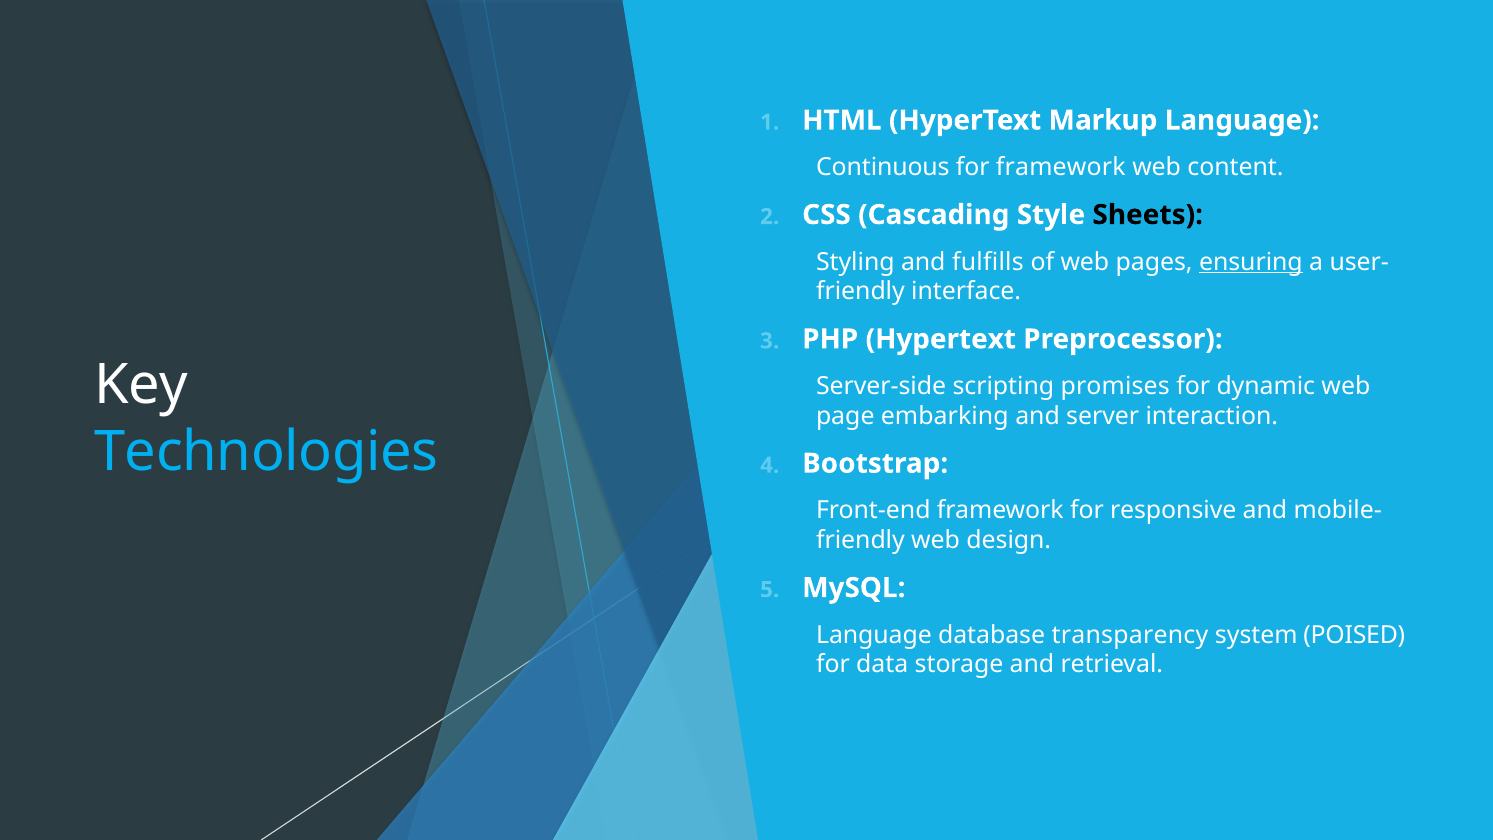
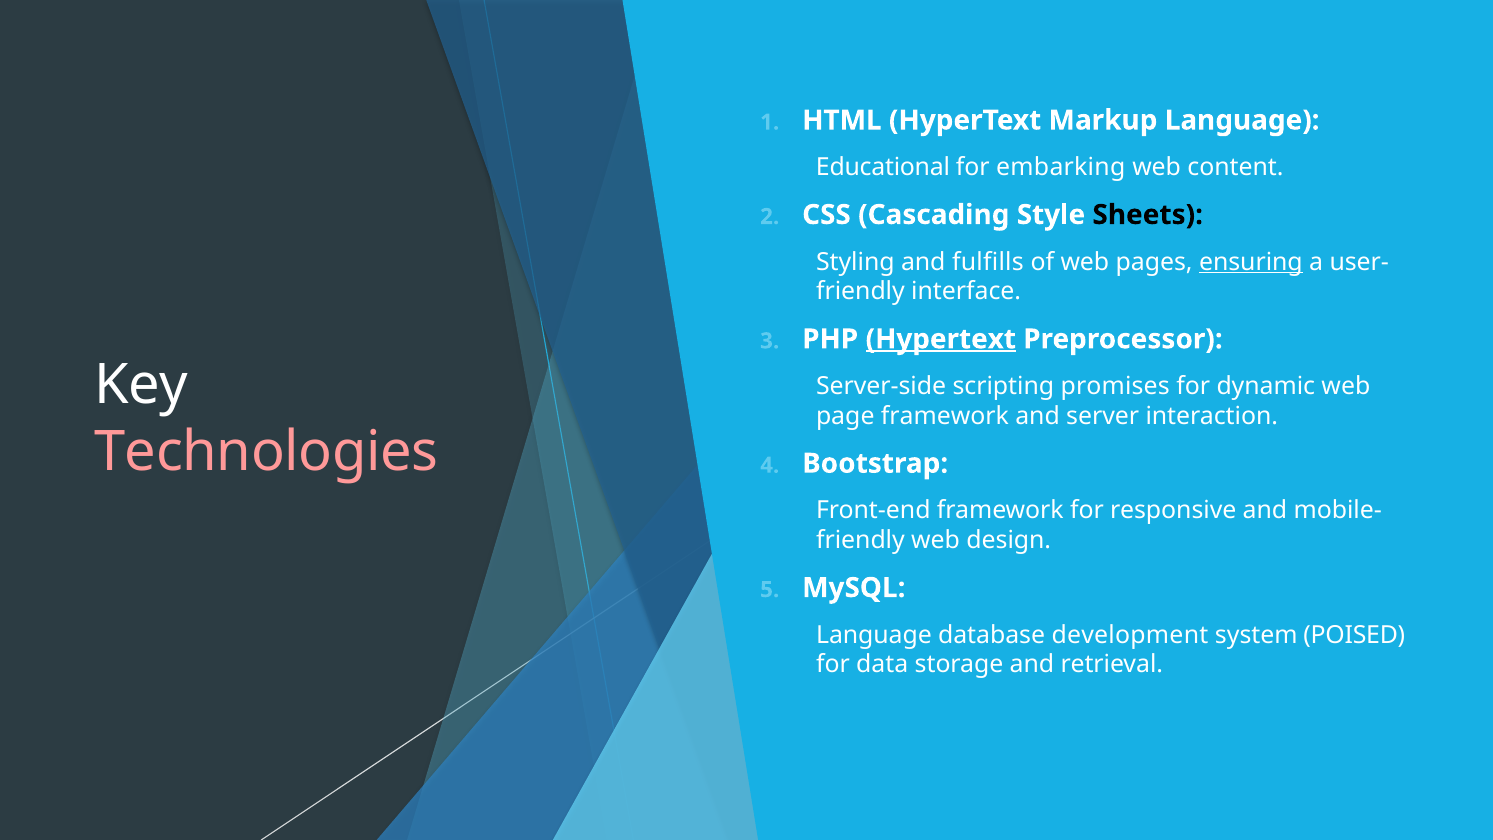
Continuous: Continuous -> Educational (883, 167)
for framework: framework -> embarking (1061, 167)
Hypertext underline: none -> present (941, 339)
page embarking: embarking -> framework (945, 416)
Technologies colour: light blue -> pink (266, 452)
transparency: transparency -> development (1130, 635)
